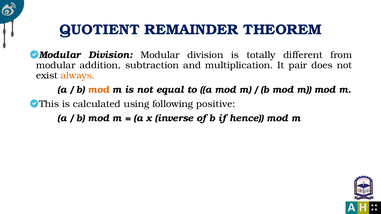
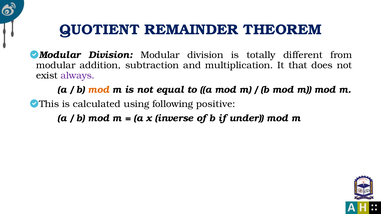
pair: pair -> that (298, 65)
always colour: orange -> purple (78, 76)
hence: hence -> under (246, 118)
